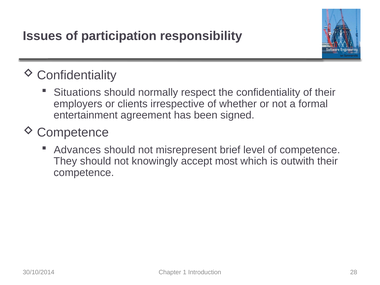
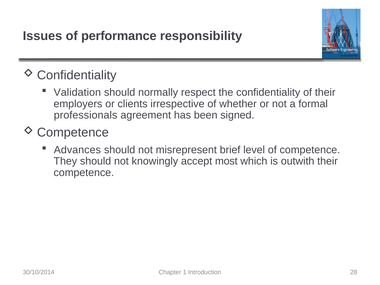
participation: participation -> performance (119, 36)
Situations: Situations -> Validation (77, 92)
entertainment: entertainment -> professionals (86, 115)
